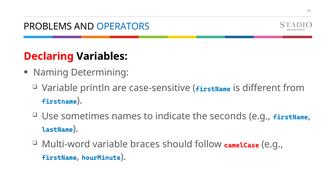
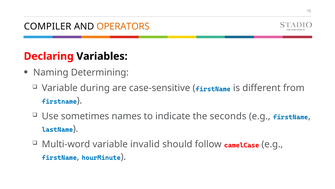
PROBLEMS: PROBLEMS -> COMPILER (48, 26)
OPERATORS colour: blue -> orange (123, 26)
println: println -> during (95, 88)
braces: braces -> invalid (145, 144)
